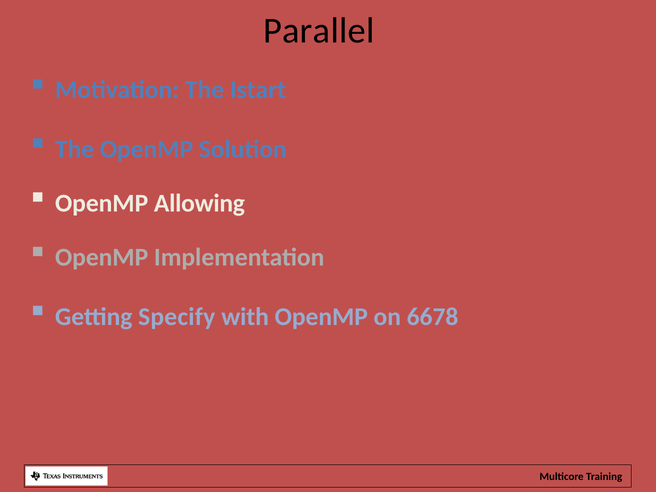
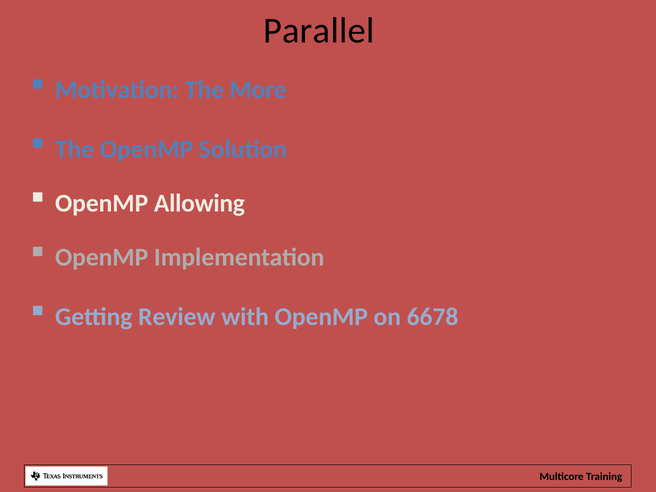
Istart: Istart -> More (258, 90)
Specify: Specify -> Review (177, 317)
